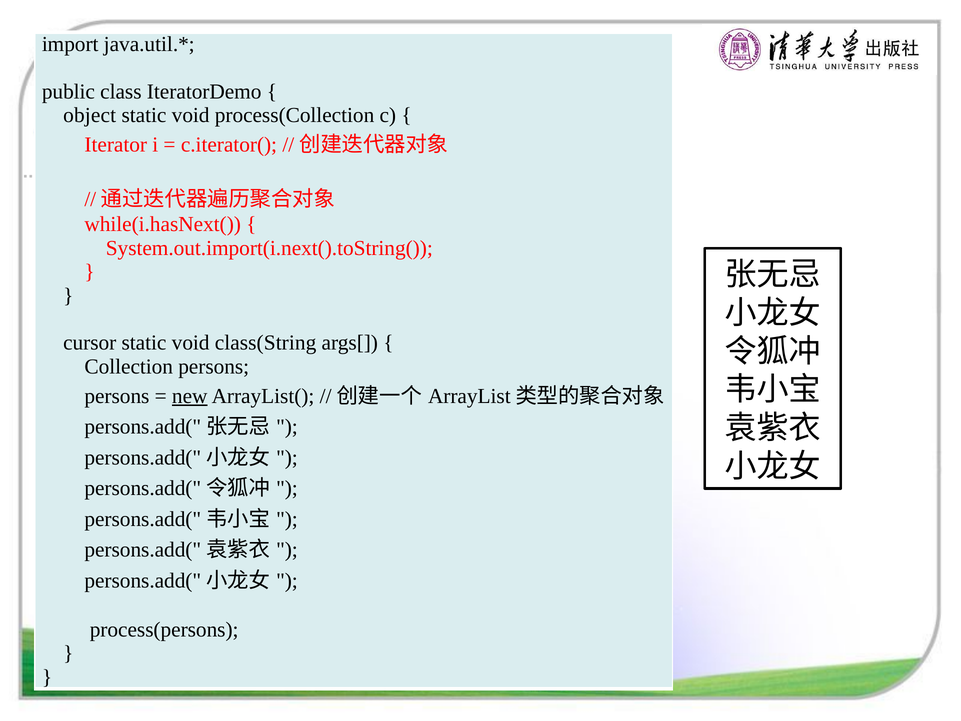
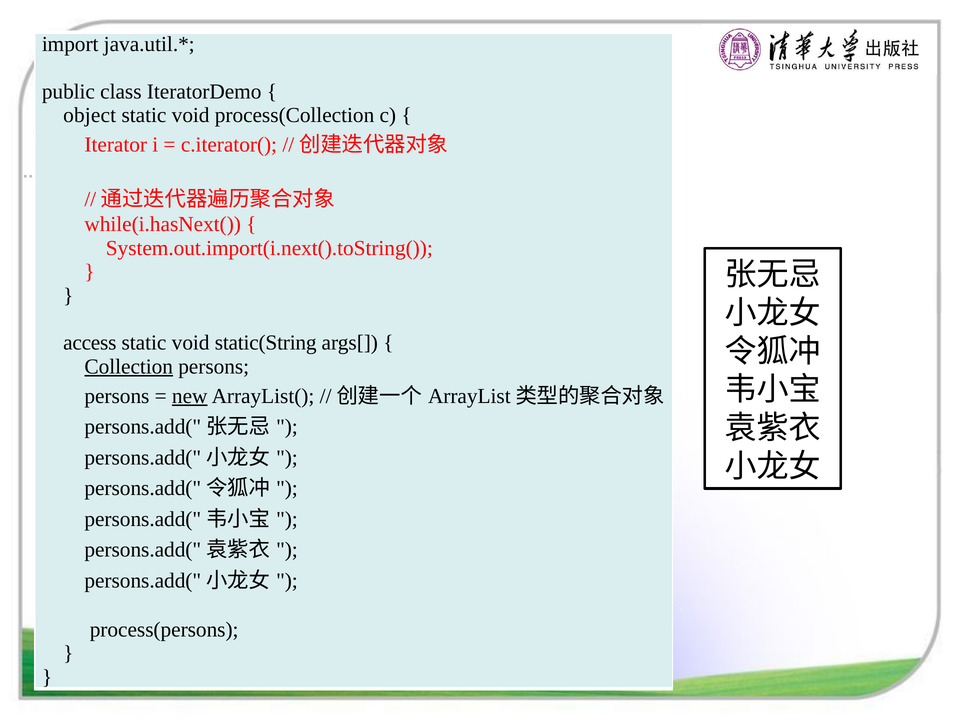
cursor: cursor -> access (90, 343)
class(String: class(String -> static(String (266, 343)
Collection underline: none -> present (129, 367)
